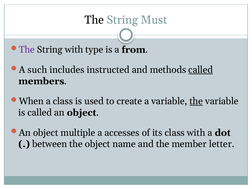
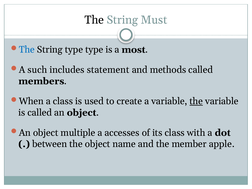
The colour: purple -> blue (27, 50)
String with: with -> type (74, 50)
from: from -> most (134, 50)
instructed: instructed -> statement (108, 70)
called underline: present -> none (201, 70)
letter: letter -> apple (222, 144)
